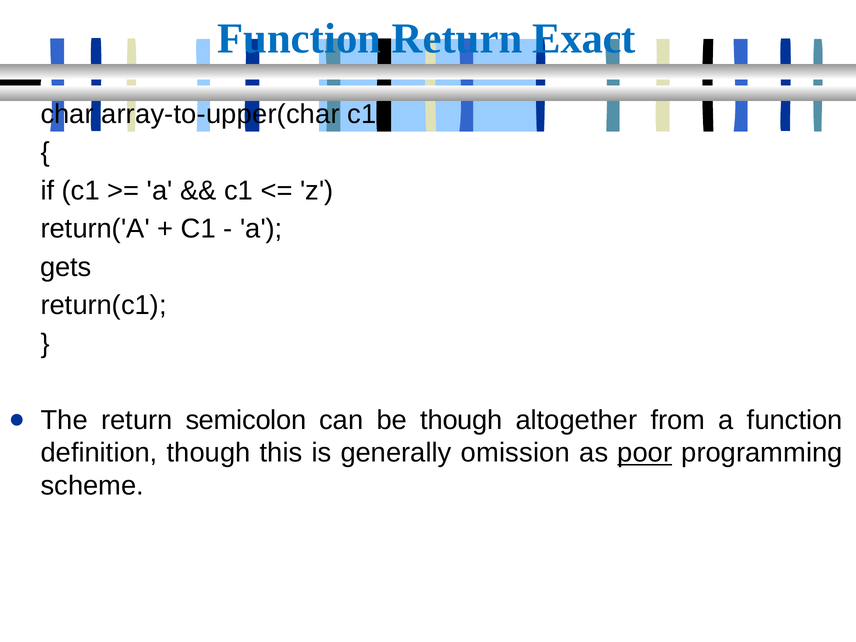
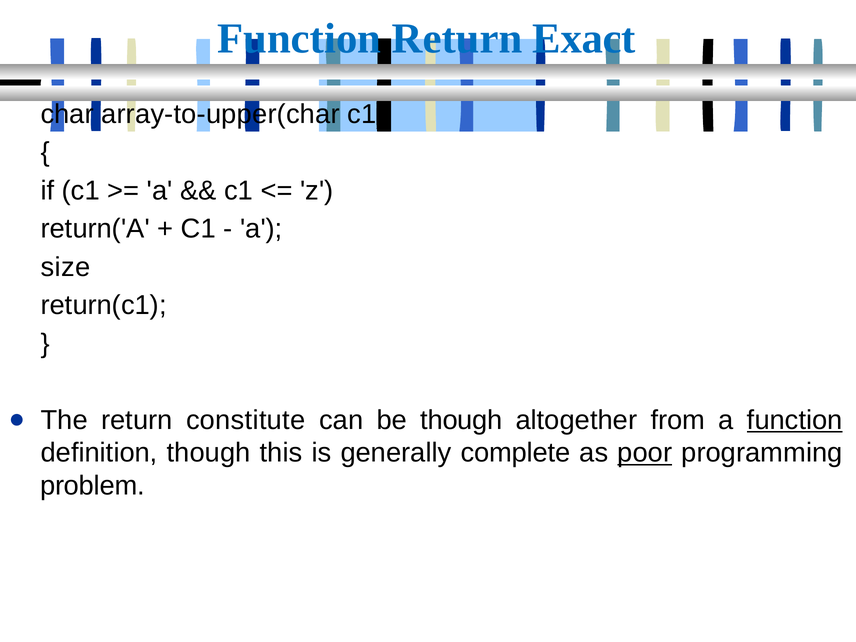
gets: gets -> size (66, 267)
semicolon: semicolon -> constitute (246, 420)
function underline: none -> present (795, 420)
omission: omission -> complete (515, 453)
scheme: scheme -> problem (92, 486)
